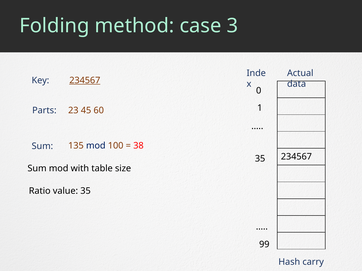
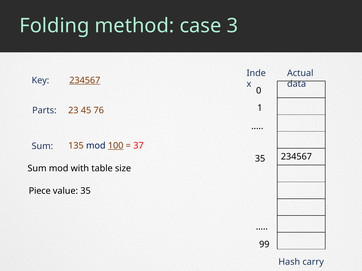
60: 60 -> 76 (99, 111)
100 underline: none -> present (116, 146)
38: 38 -> 37 (138, 146)
Ratio: Ratio -> Piece (40, 191)
